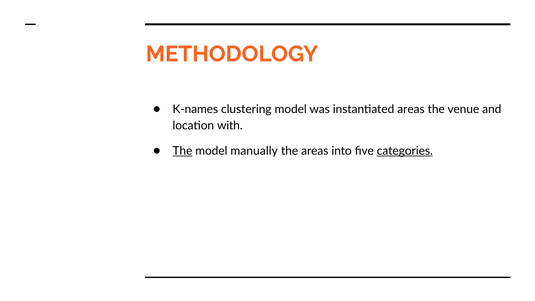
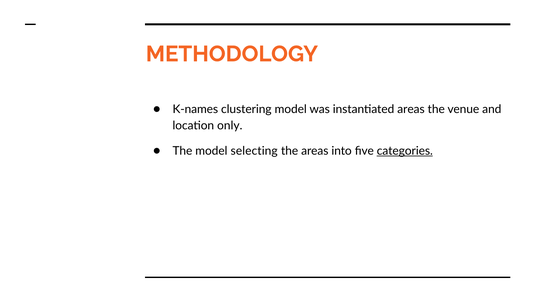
with: with -> only (230, 126)
The underline: present -> none (182, 151)
manually: manually -> selecting (254, 151)
